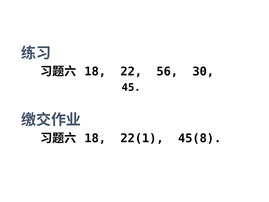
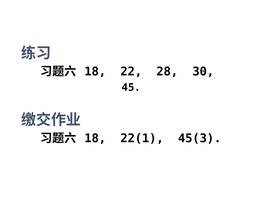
56: 56 -> 28 (167, 72)
45(8: 45(8 -> 45(3 (200, 138)
